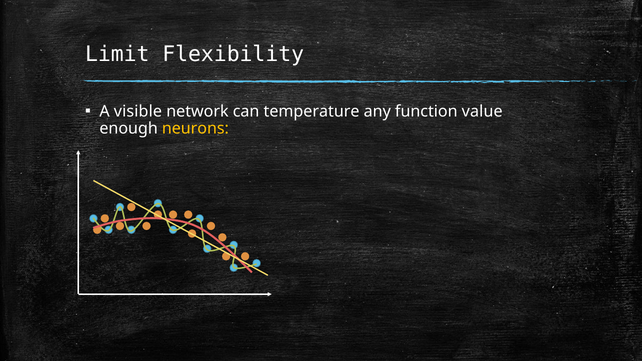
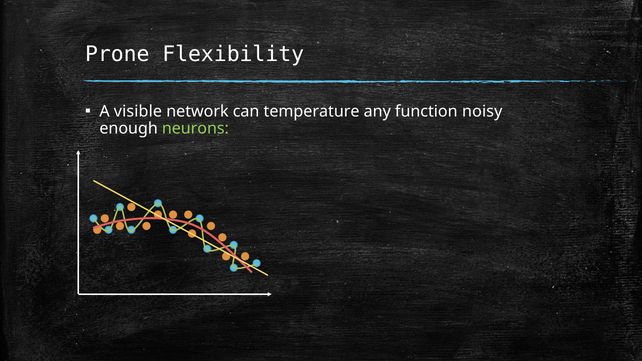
Limit: Limit -> Prone (117, 54)
value: value -> noisy (482, 111)
neurons colour: yellow -> light green (195, 129)
